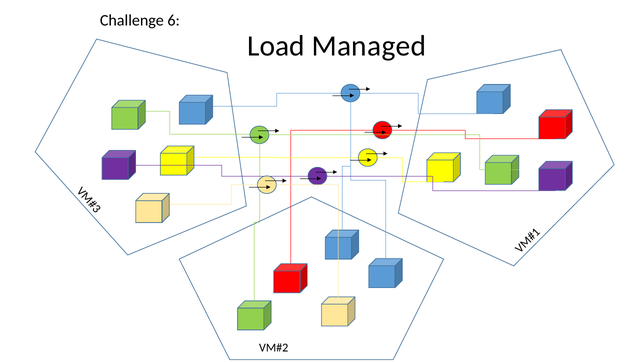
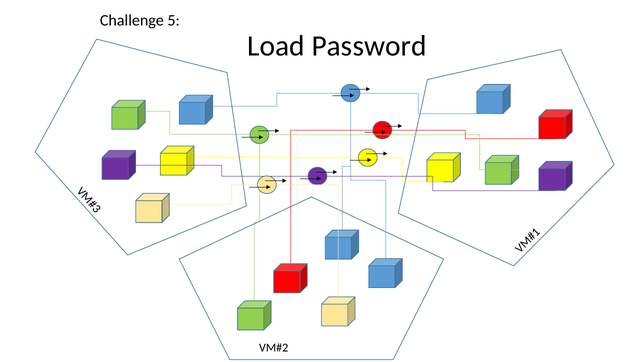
6: 6 -> 5 (174, 20)
Managed: Managed -> Password (369, 46)
